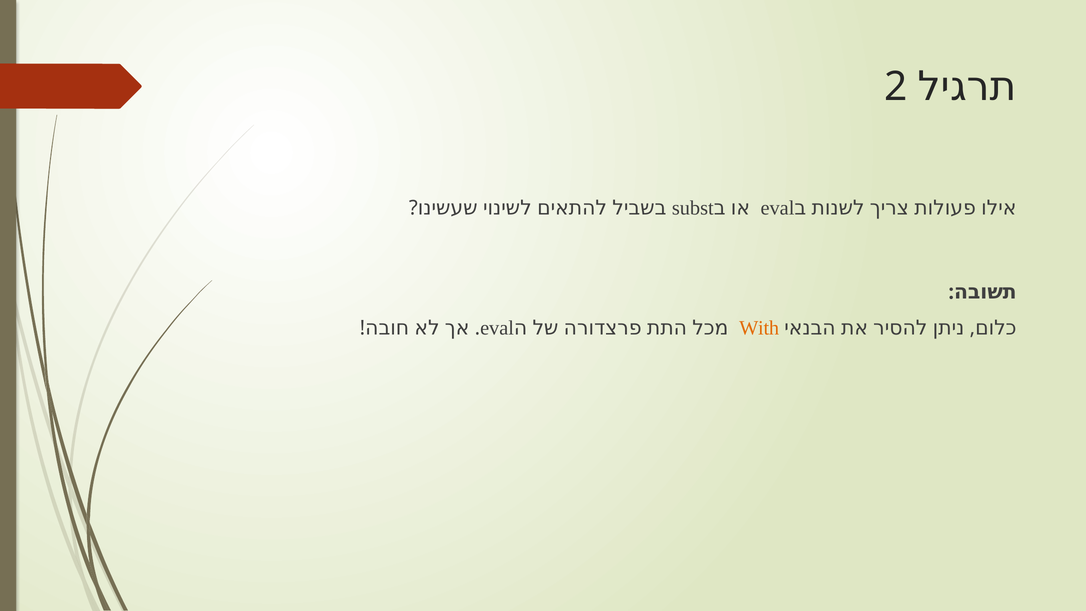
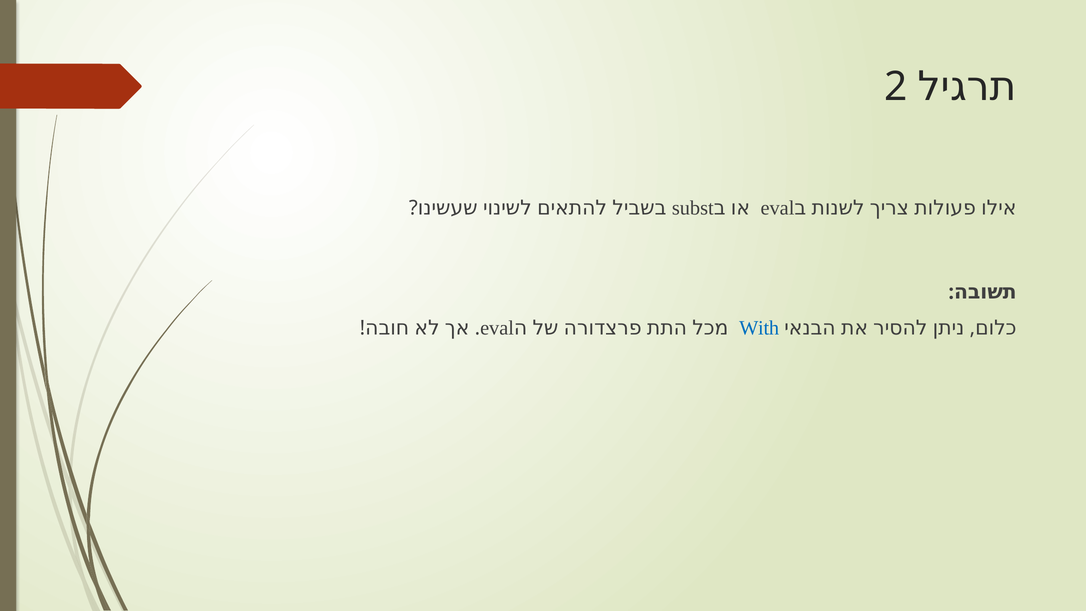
With colour: orange -> blue (759, 328)
